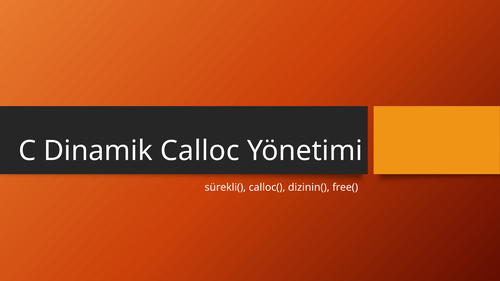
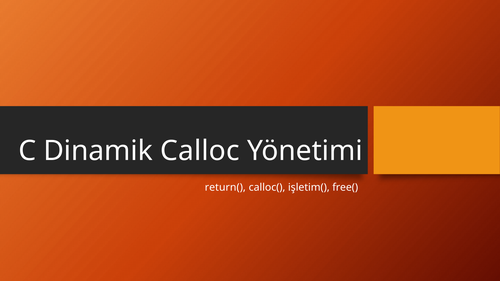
sürekli(: sürekli( -> return( (225, 188)
dizinin(: dizinin( -> işletim( (309, 188)
